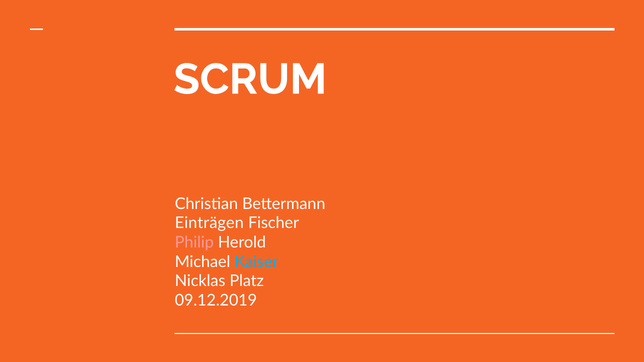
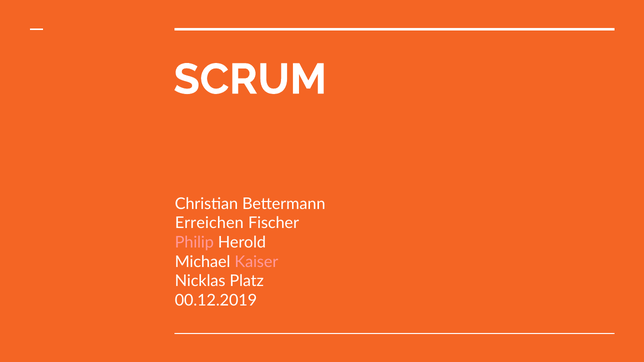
Einträgen: Einträgen -> Erreichen (209, 223)
Kaiser colour: light blue -> pink (256, 262)
09.12.2019: 09.12.2019 -> 00.12.2019 (216, 301)
